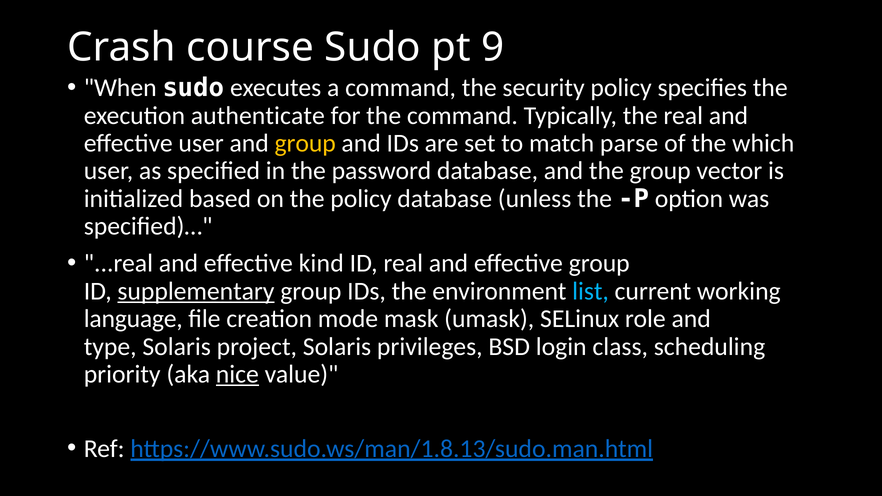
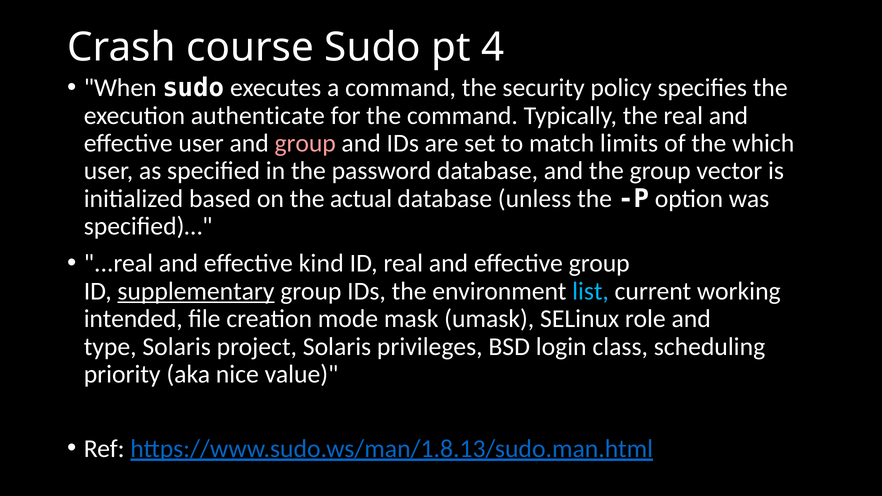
9: 9 -> 4 (493, 48)
group colour: yellow -> pink (305, 143)
parse: parse -> limits (629, 143)
the policy: policy -> actual (361, 199)
language: language -> intended (133, 319)
nice underline: present -> none (237, 374)
